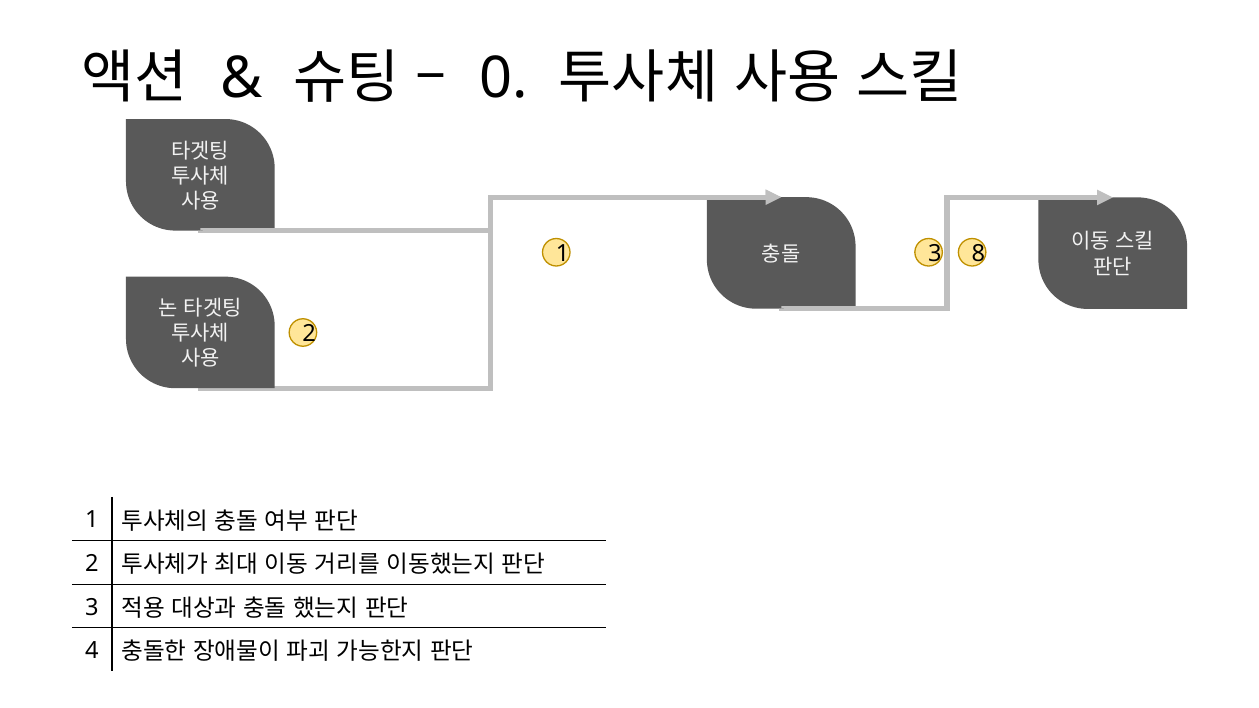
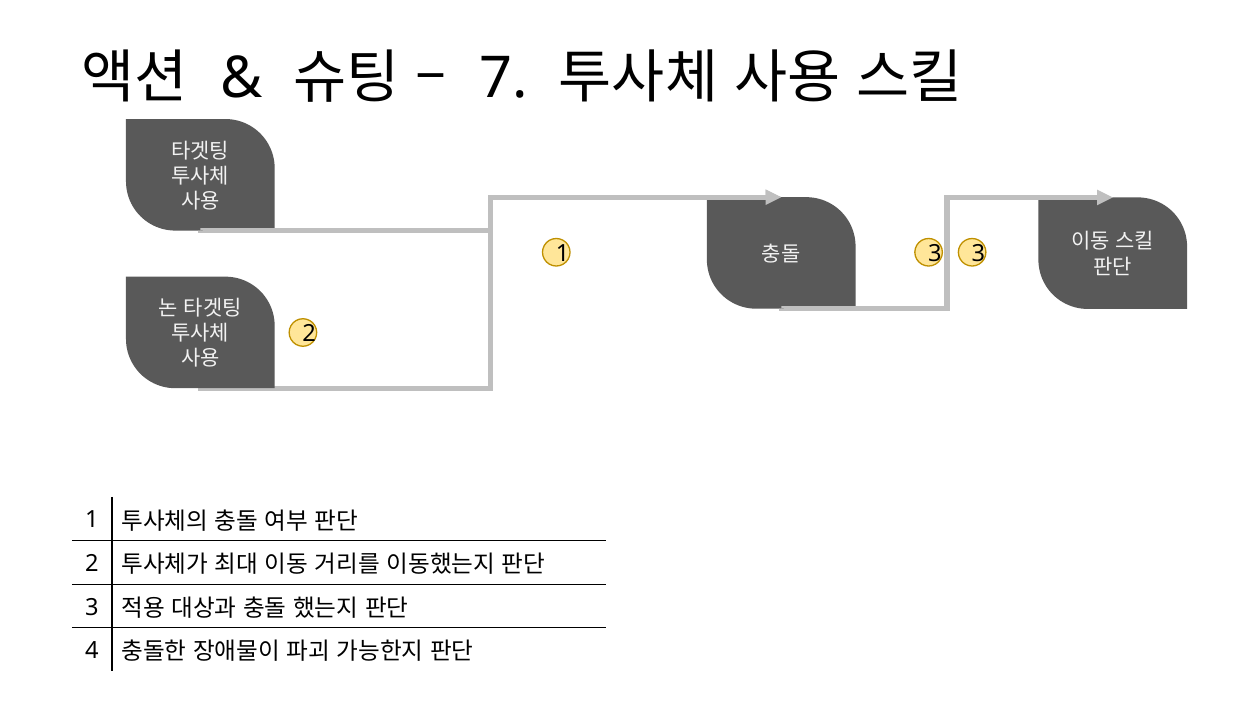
0: 0 -> 7 (504, 78)
3 8: 8 -> 3 (978, 254)
